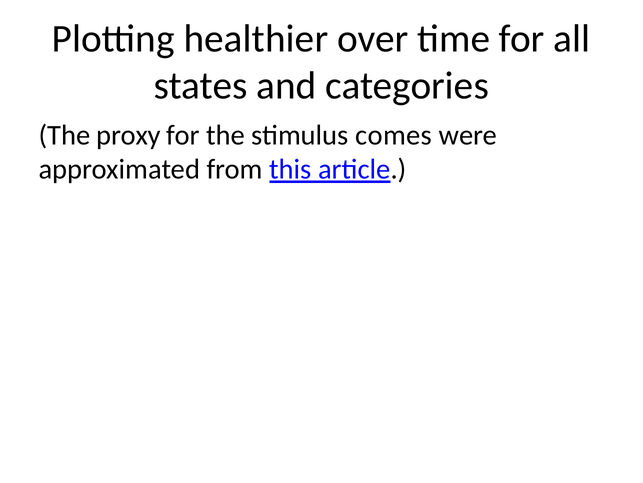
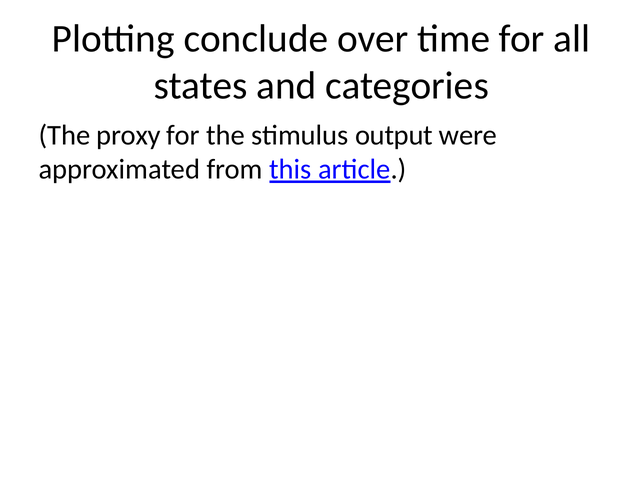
healthier: healthier -> conclude (256, 39)
comes: comes -> output (394, 135)
